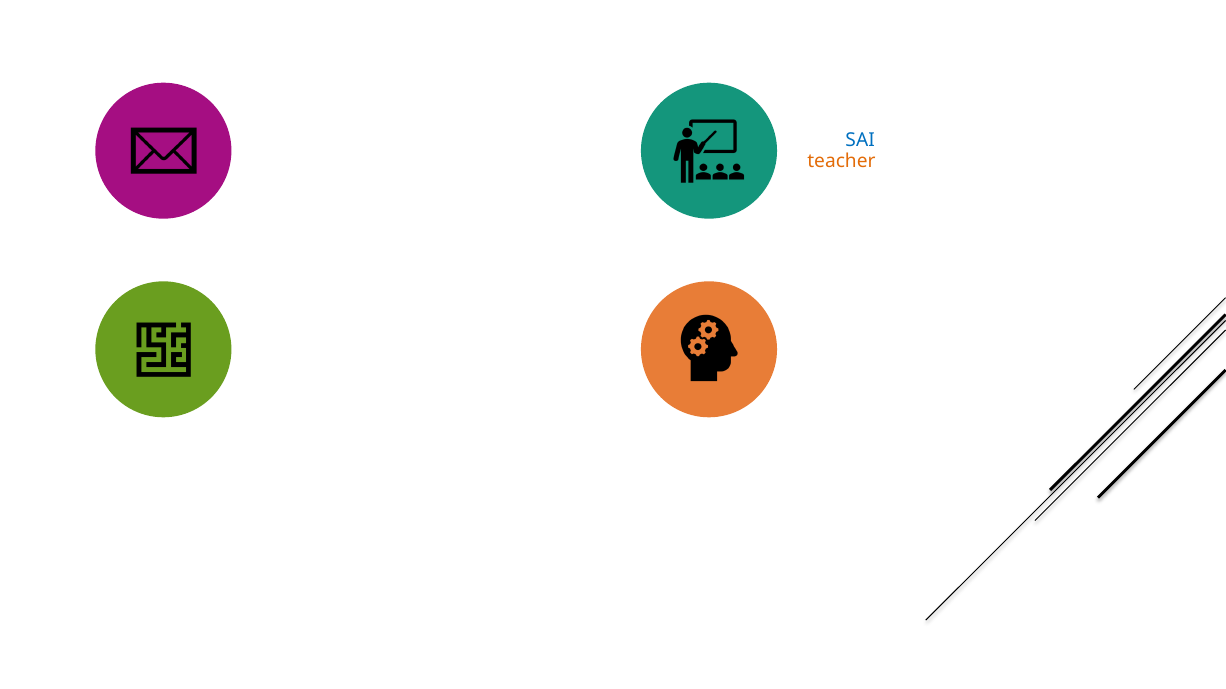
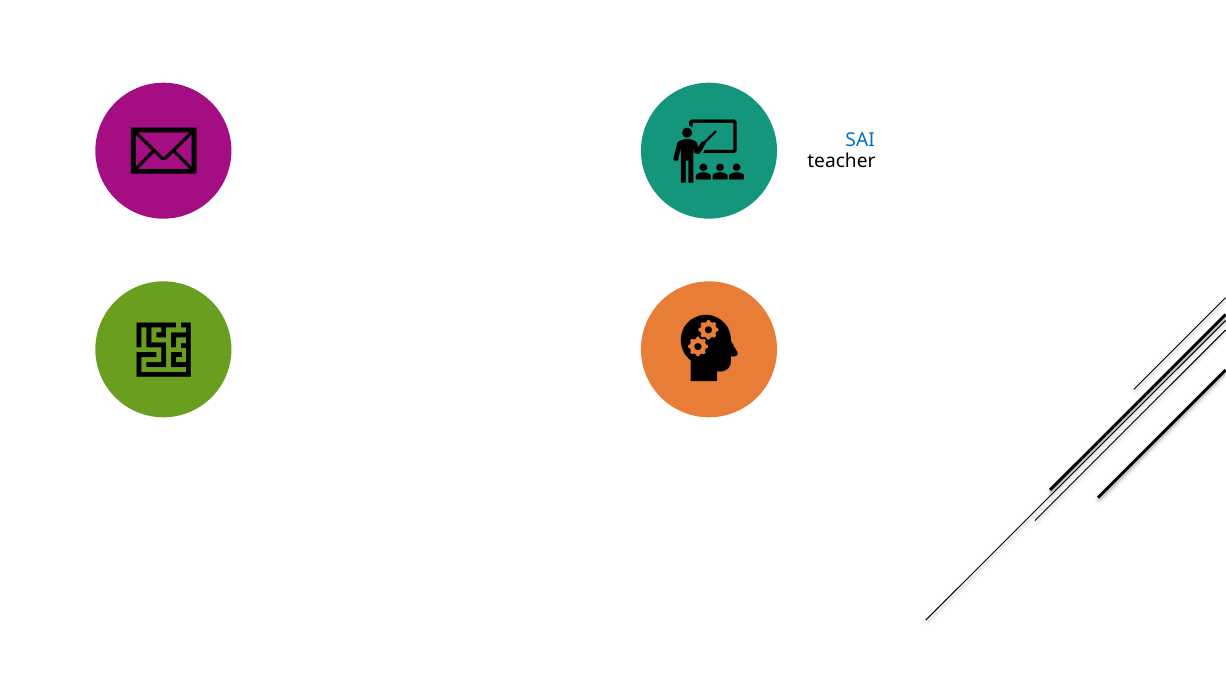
teacher colour: orange -> black (841, 161)
